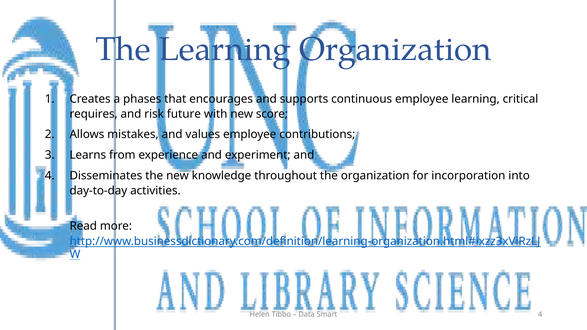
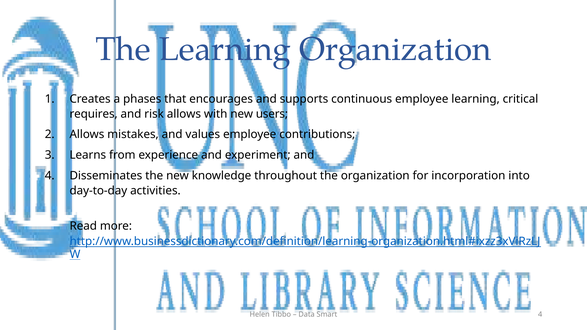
risk future: future -> allows (184, 114)
score: score -> users (272, 114)
